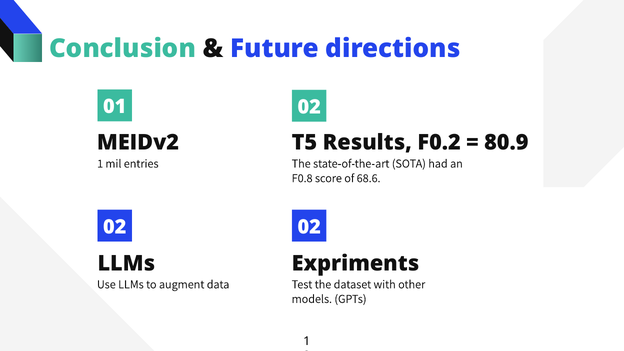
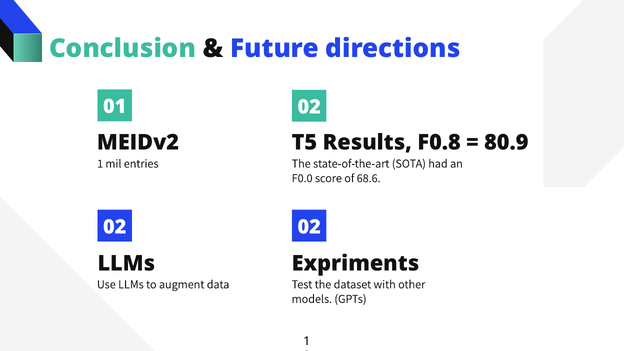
F0.2: F0.2 -> F0.8 (439, 143)
F0.8: F0.8 -> F0.0 (302, 178)
